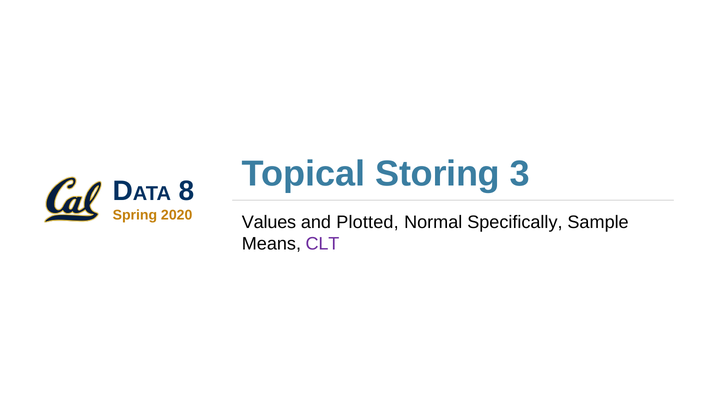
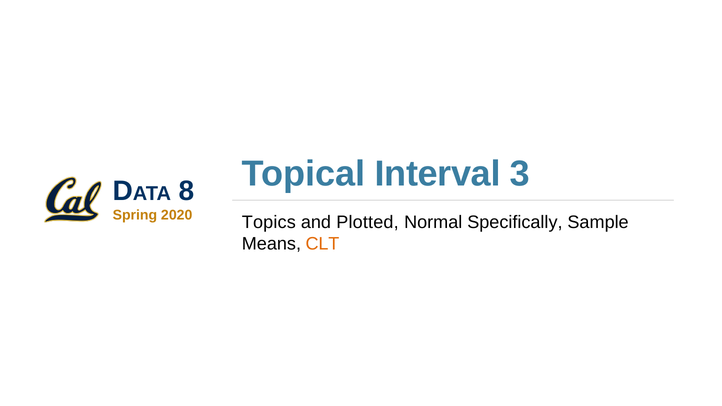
Storing: Storing -> Interval (438, 174)
Values: Values -> Topics (269, 222)
CLT colour: purple -> orange (322, 244)
